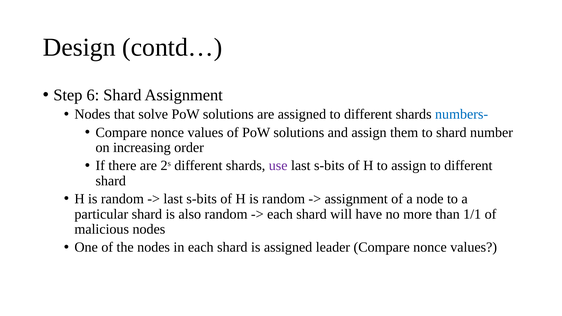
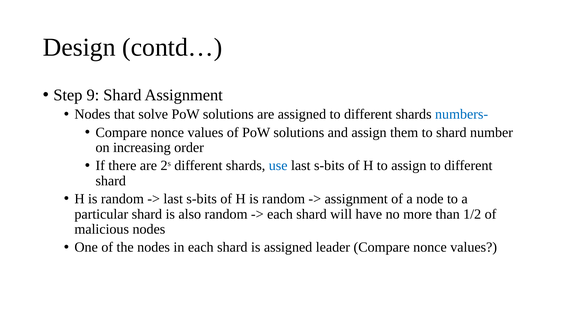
6: 6 -> 9 (93, 95)
use colour: purple -> blue (278, 166)
1/1: 1/1 -> 1/2 (472, 214)
